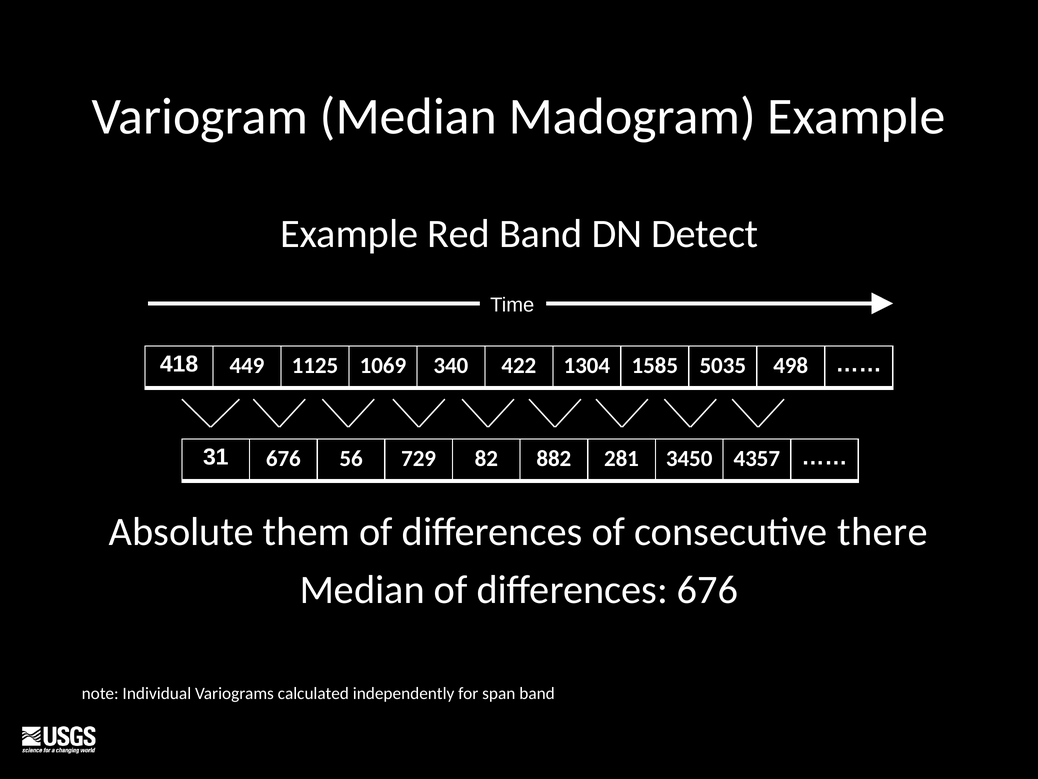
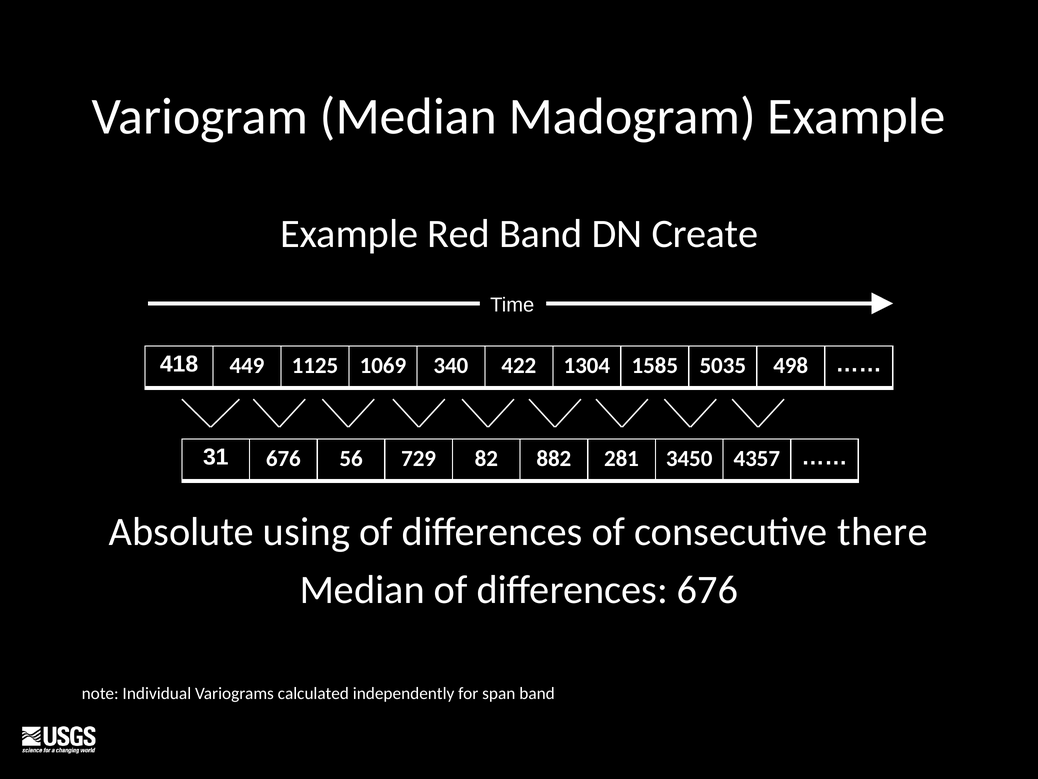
Detect: Detect -> Create (705, 234)
them: them -> using (306, 532)
